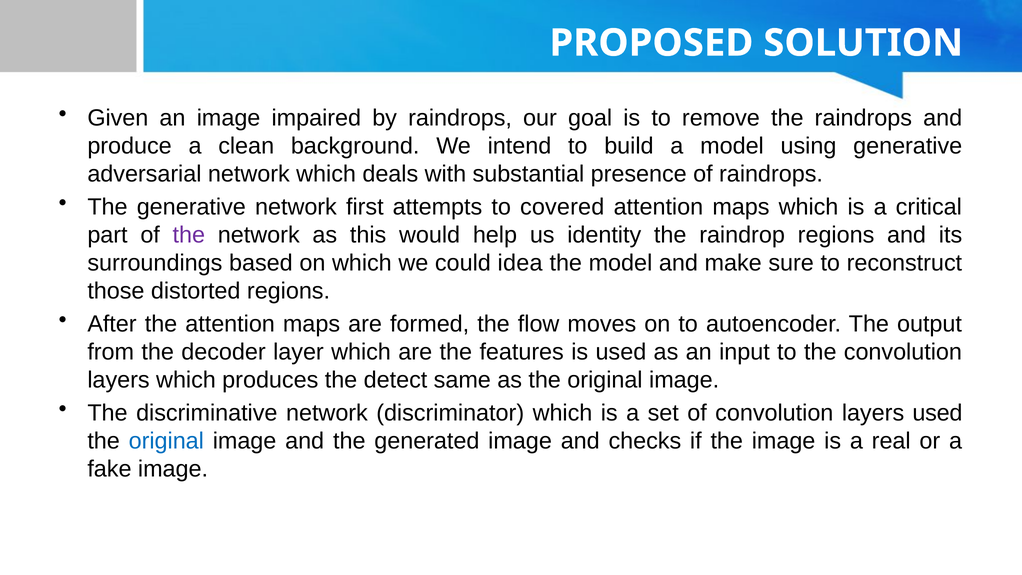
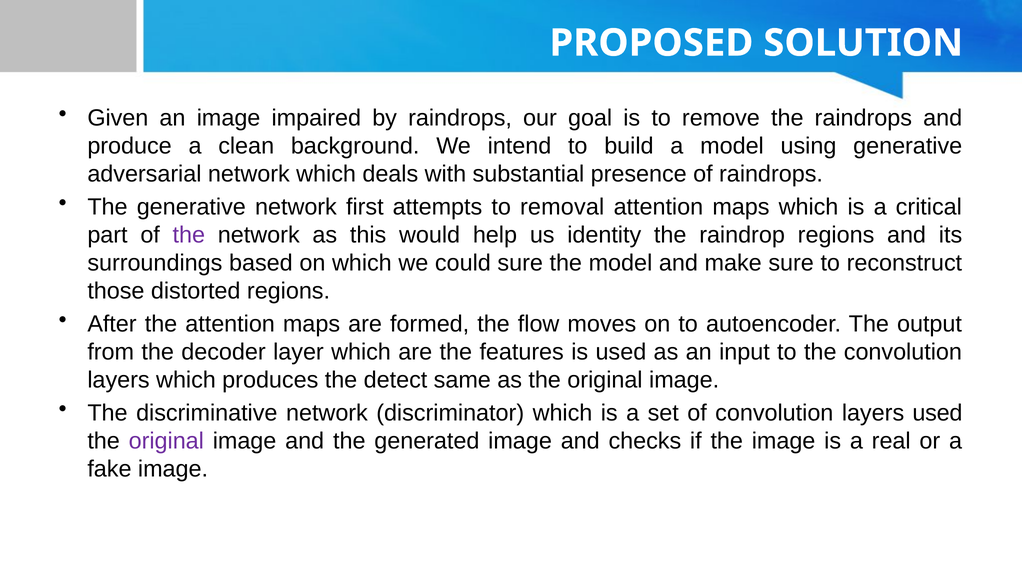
covered: covered -> removal (562, 207)
could idea: idea -> sure (520, 263)
original colour: blue -> purple (166, 441)
